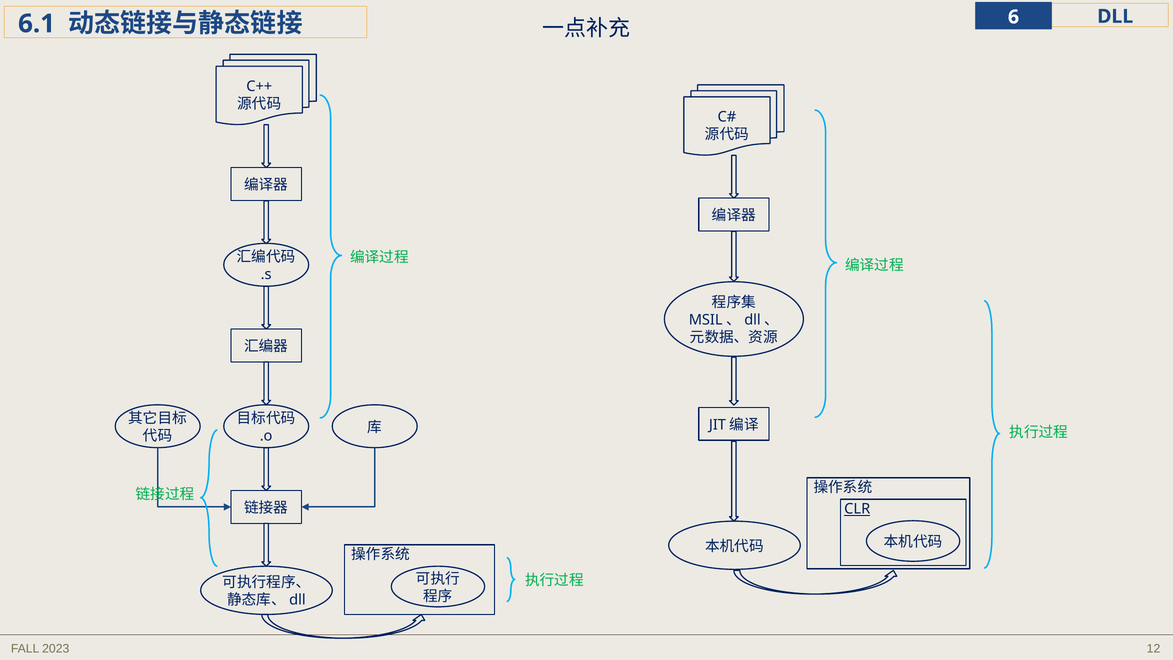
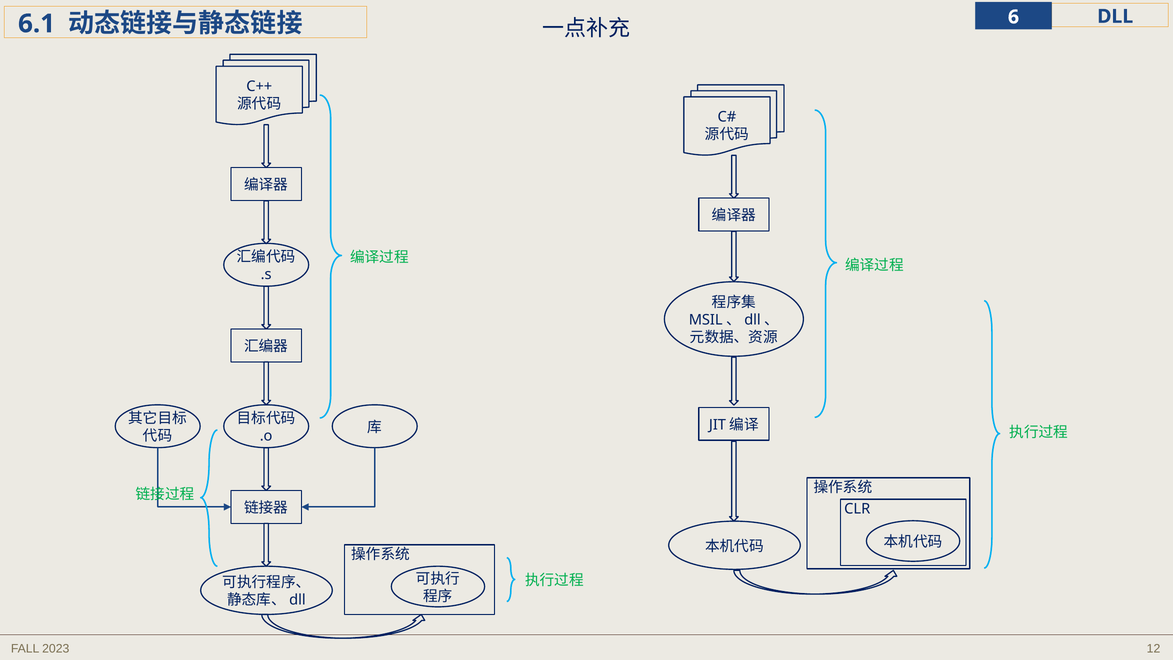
CLR underline: present -> none (857, 509)
